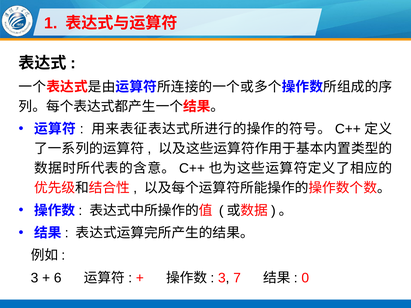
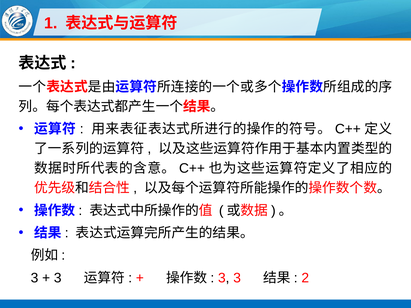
6: 6 -> 3 (58, 278)
3 7: 7 -> 3 (237, 278)
0: 0 -> 2 (305, 278)
